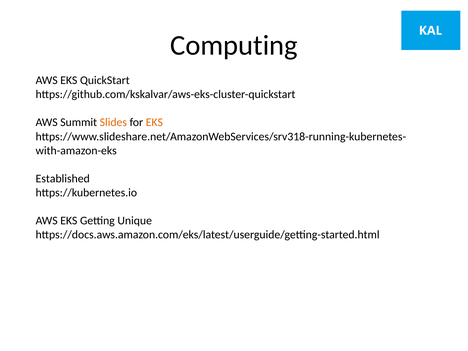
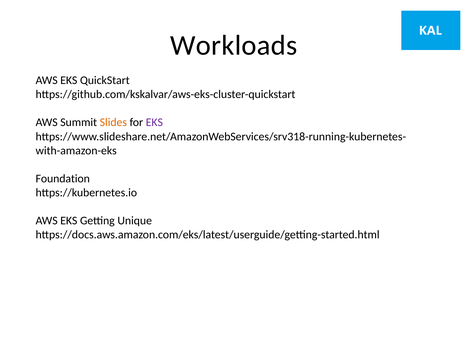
Computing: Computing -> Workloads (234, 45)
EKS colour: orange -> purple (154, 122)
Established: Established -> Foundation (63, 179)
